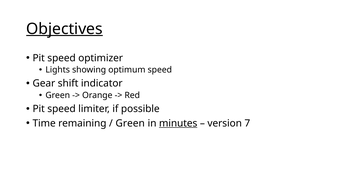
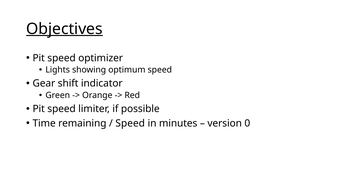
Green: Green -> Speed (130, 123)
minutes underline: present -> none (178, 123)
7: 7 -> 0 (247, 123)
